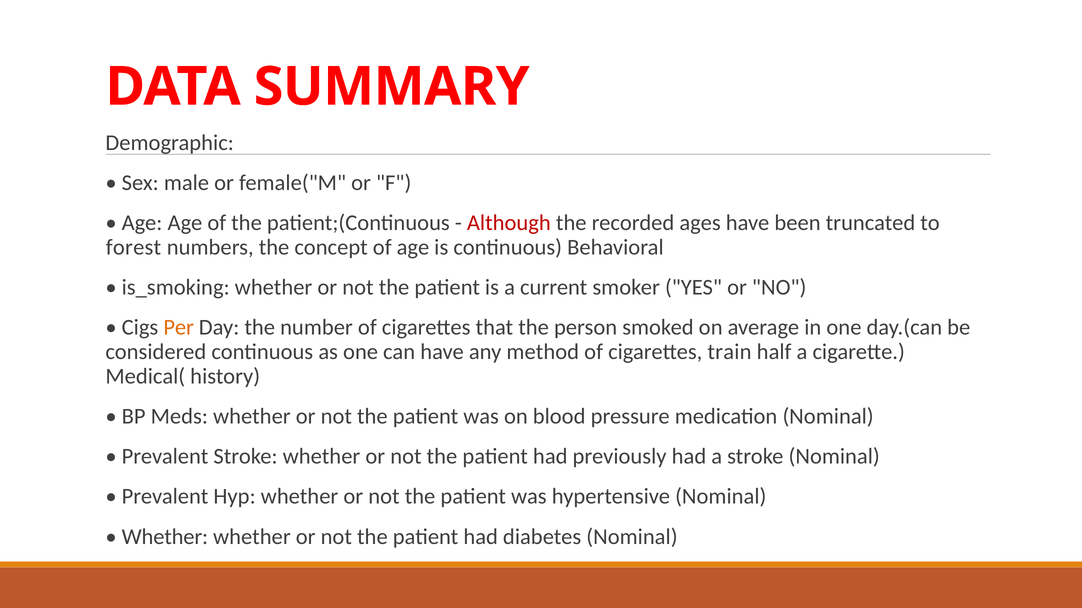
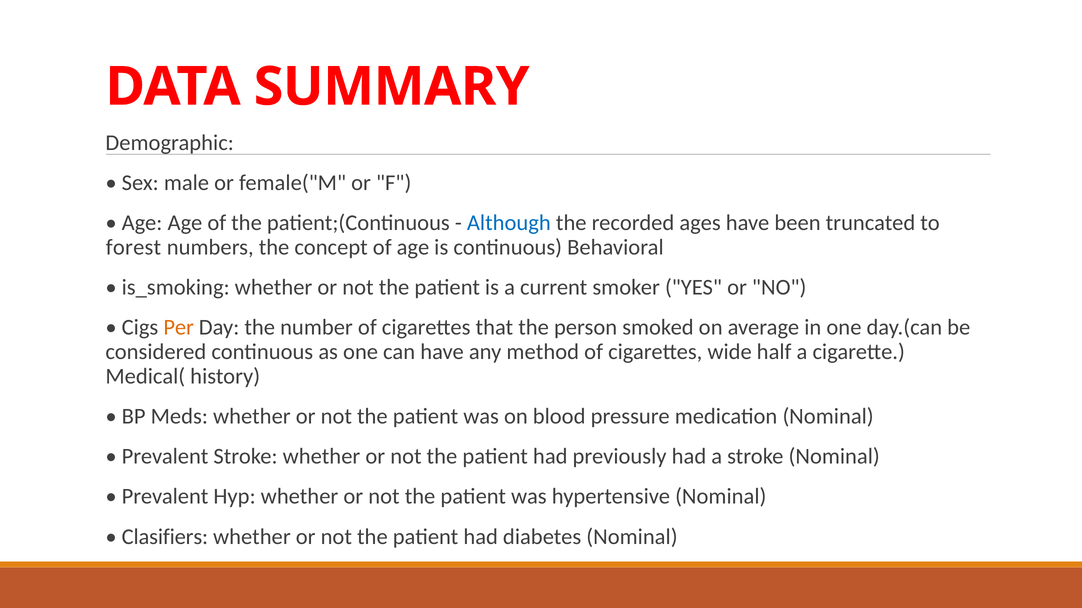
Although colour: red -> blue (509, 223)
train: train -> wide (730, 352)
Whether: Whether -> Clasifiers (165, 537)
